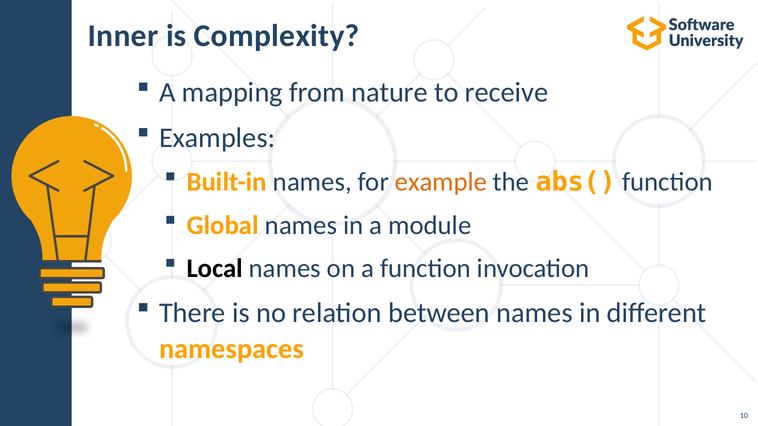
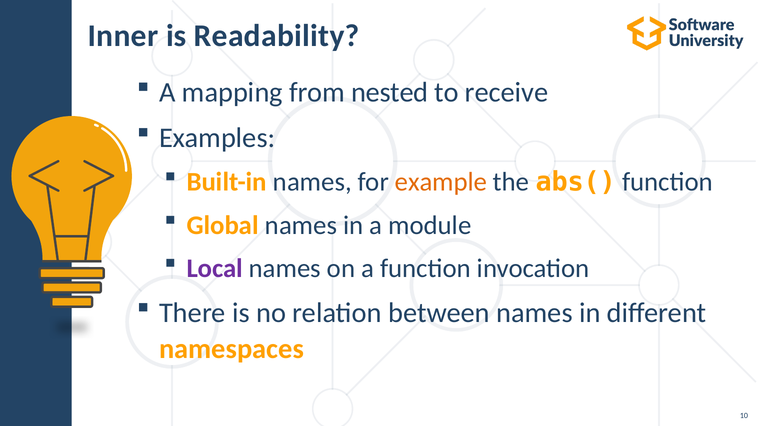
Complexity: Complexity -> Readability (277, 36)
nature: nature -> nested (390, 93)
Local colour: black -> purple (215, 269)
